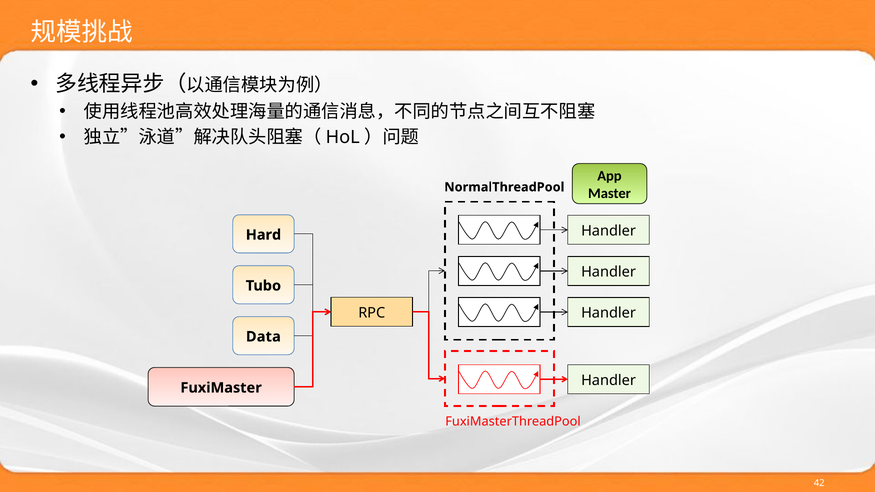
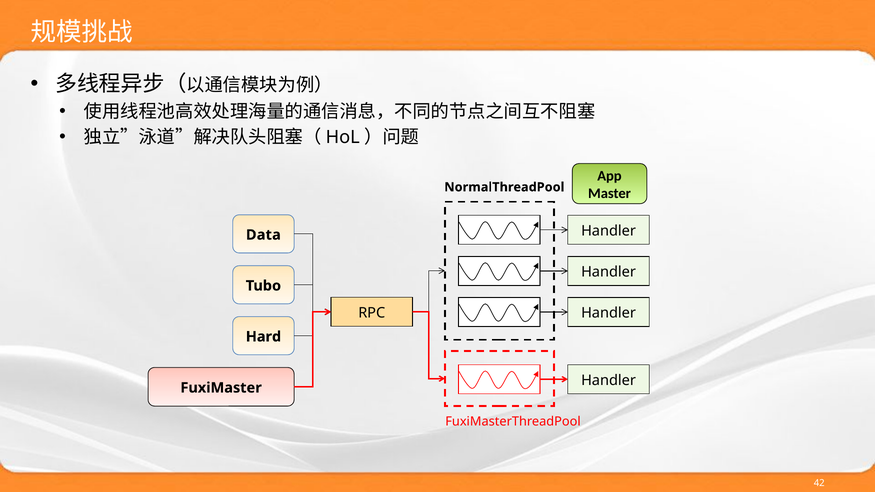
Hard: Hard -> Data (263, 235)
Data: Data -> Hard (263, 337)
